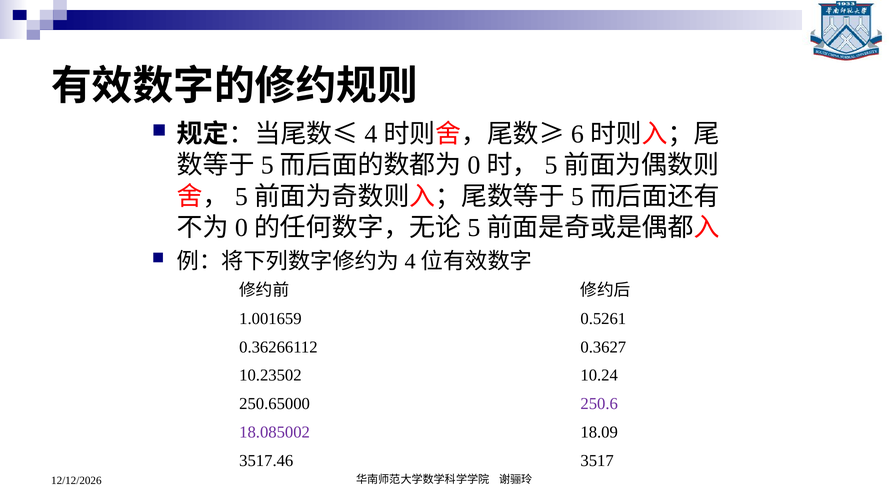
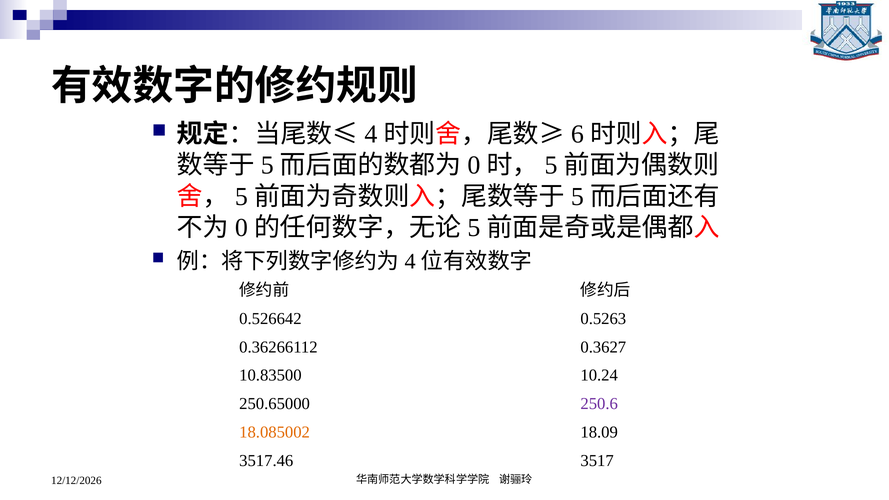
1.001659: 1.001659 -> 0.526642 (270, 319)
0.5261: 0.5261 -> 0.5263 (603, 319)
10.23502: 10.23502 -> 10.83500 (270, 376)
18.085002 colour: purple -> orange (275, 432)
